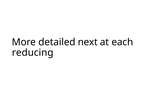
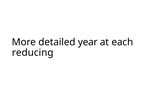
next: next -> year (88, 42)
